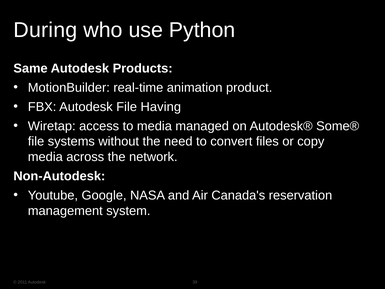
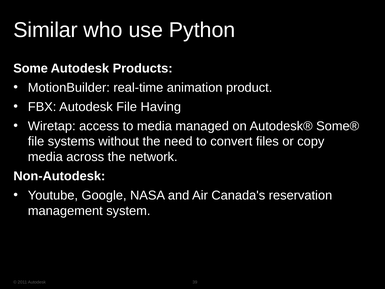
During: During -> Similar (46, 30)
Same: Same -> Some (31, 68)
